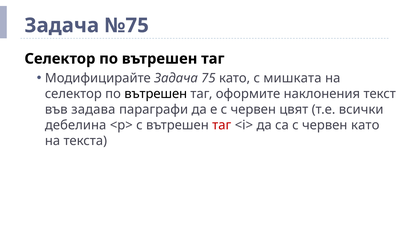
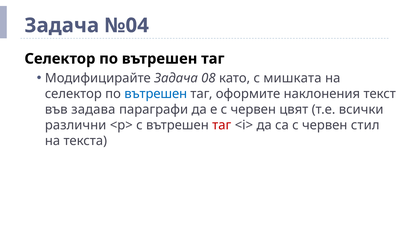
№75: №75 -> №04 (127, 25)
75: 75 -> 08 (208, 78)
вътрешен colour: black -> blue (156, 94)
дебелина: дебелина -> различни (76, 125)
червен като: като -> стил (365, 125)
